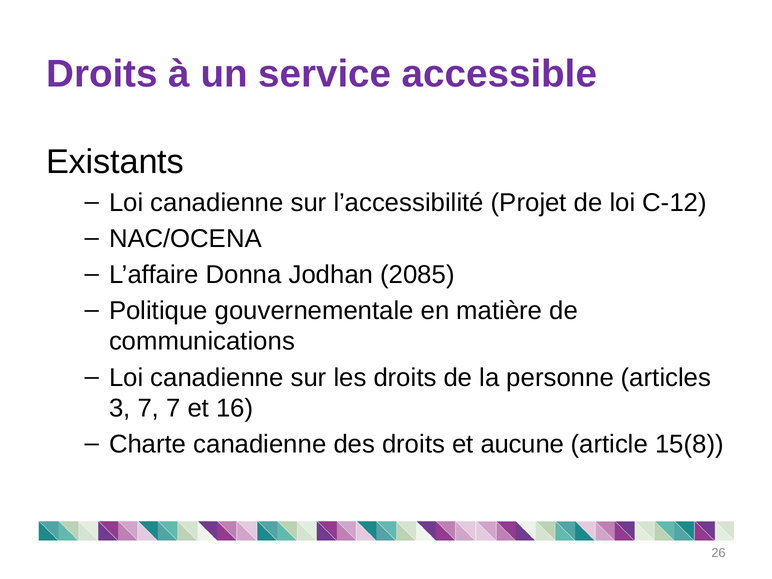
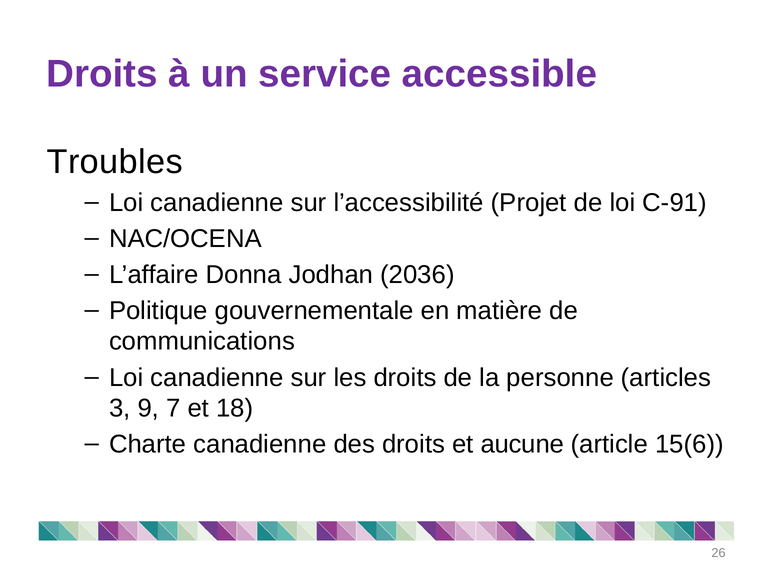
Existants: Existants -> Troubles (115, 162)
C-12: C-12 -> C-91 (675, 203)
2085: 2085 -> 2036 (417, 275)
3 7: 7 -> 9 (148, 408)
16: 16 -> 18 (235, 408)
15(8: 15(8 -> 15(6 (689, 444)
